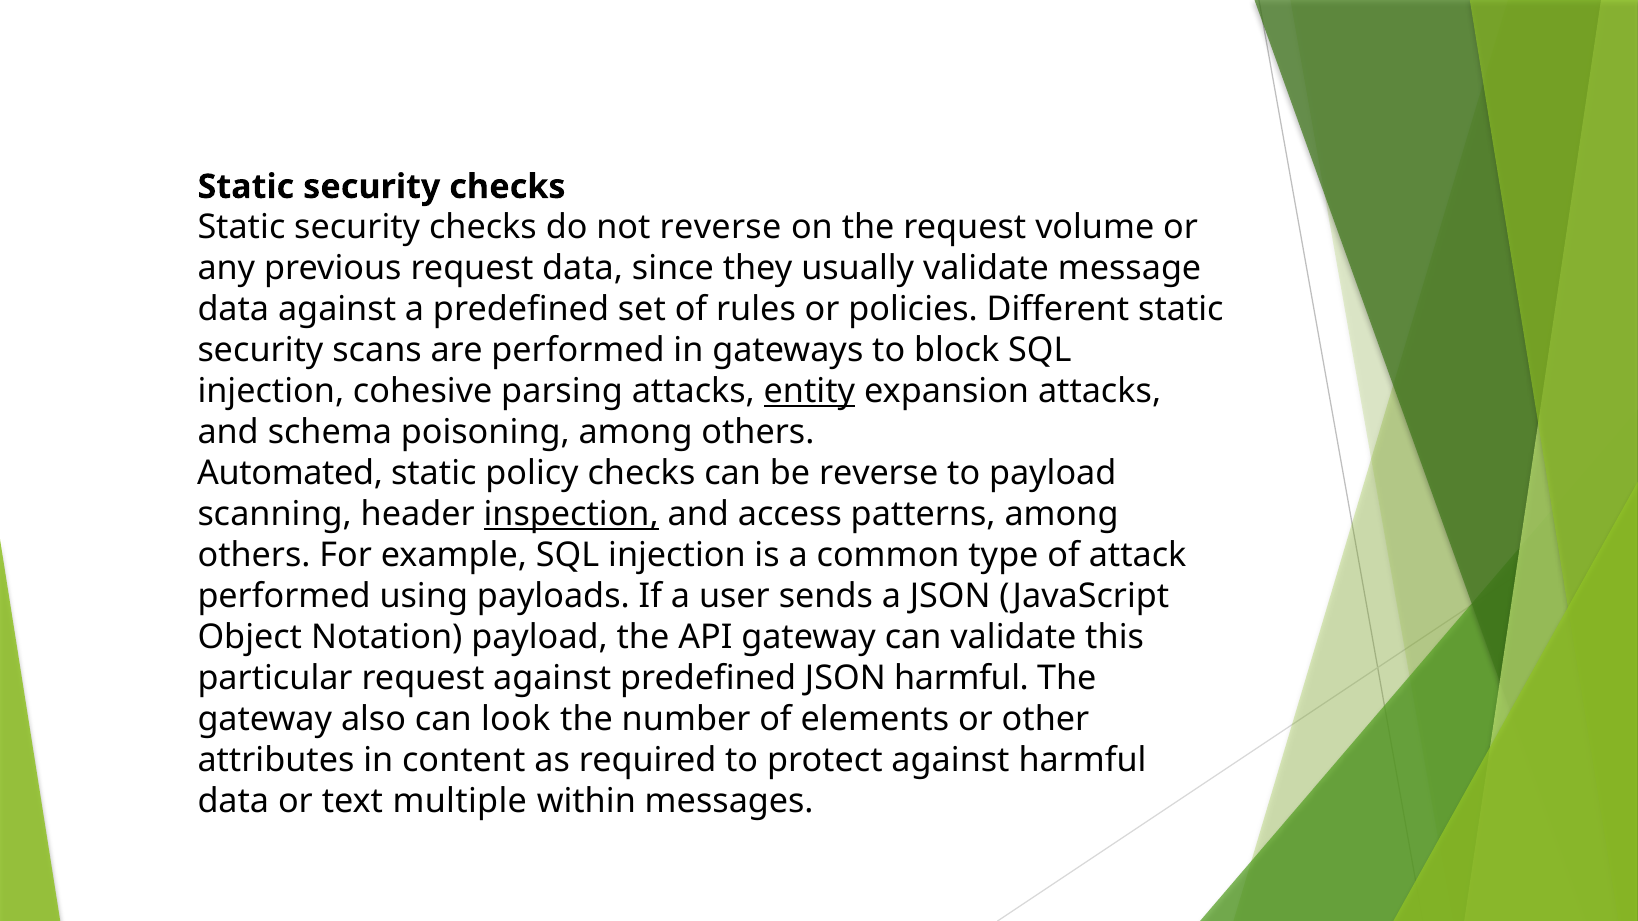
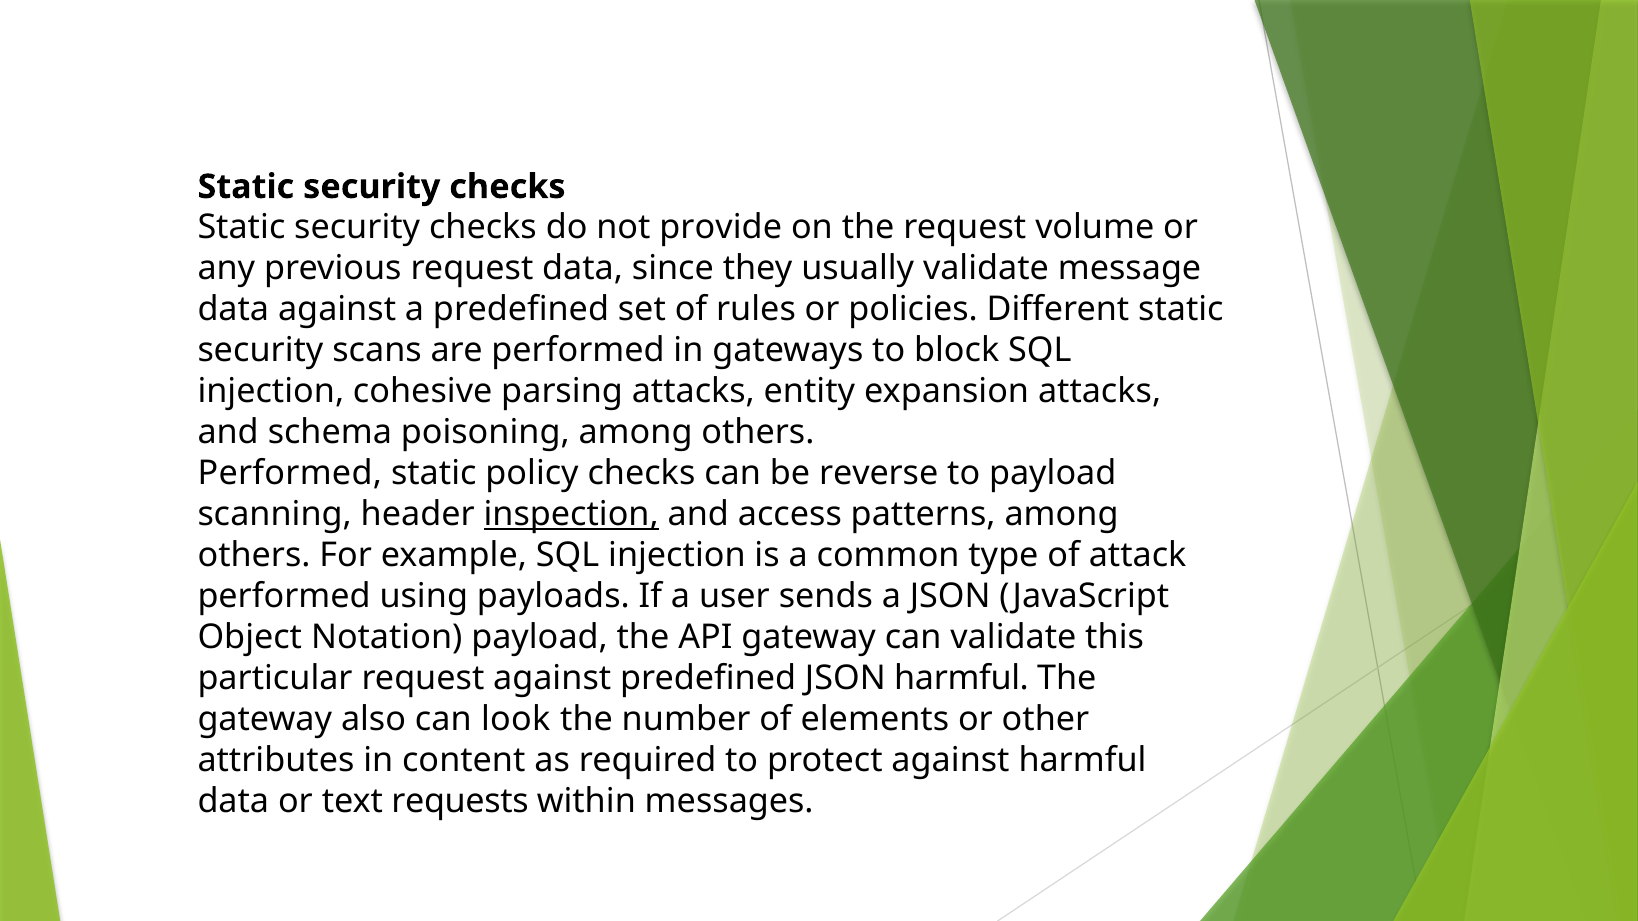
not reverse: reverse -> provide (721, 228)
entity underline: present -> none (809, 392)
Automated: Automated -> Performed (290, 474)
multiple: multiple -> requests (460, 801)
